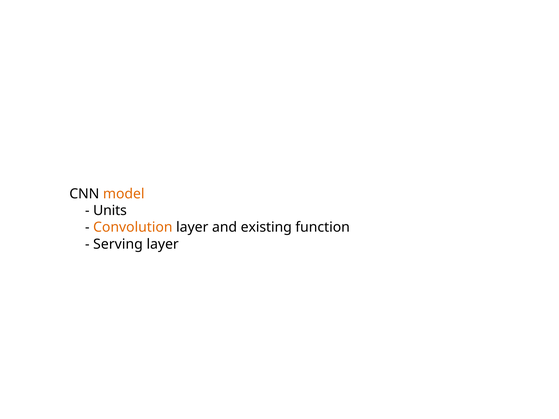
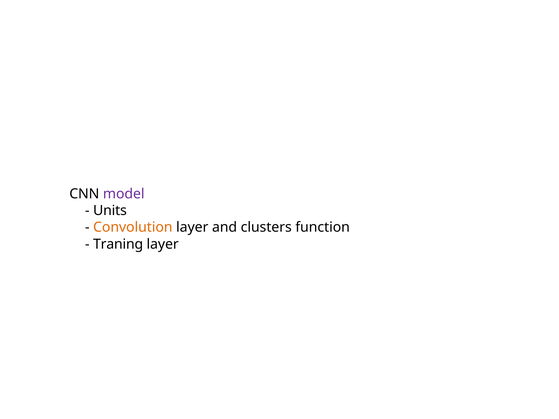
model colour: orange -> purple (124, 194)
existing: existing -> clusters (266, 228)
Serving: Serving -> Traning (118, 244)
